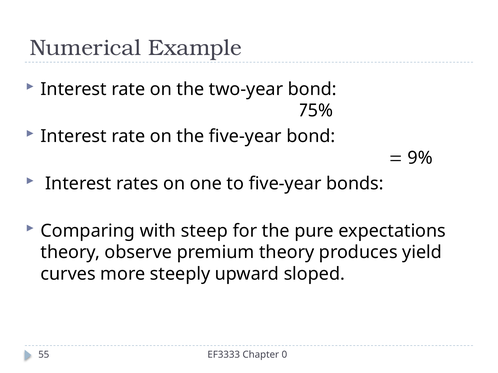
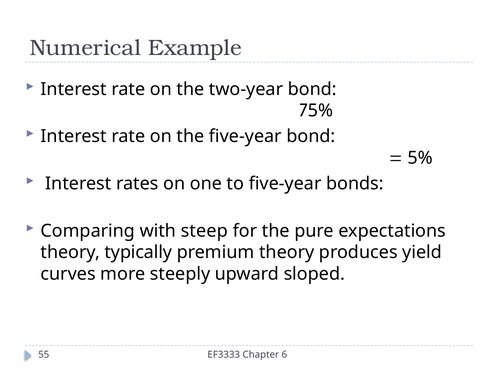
9%: 9% -> 5% (420, 158)
observe: observe -> typically (138, 253)
0: 0 -> 6 (284, 355)
